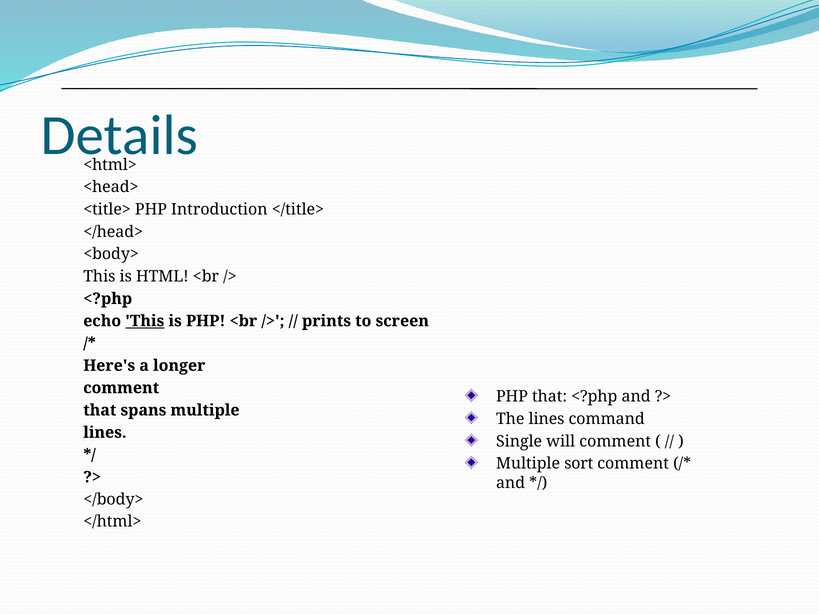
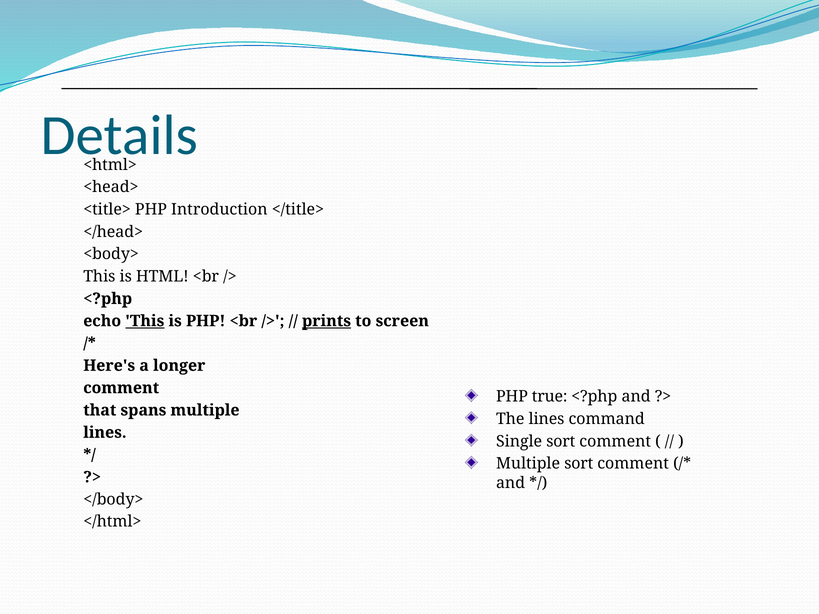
prints underline: none -> present (326, 321)
PHP that: that -> true (550, 397)
Single will: will -> sort (561, 442)
